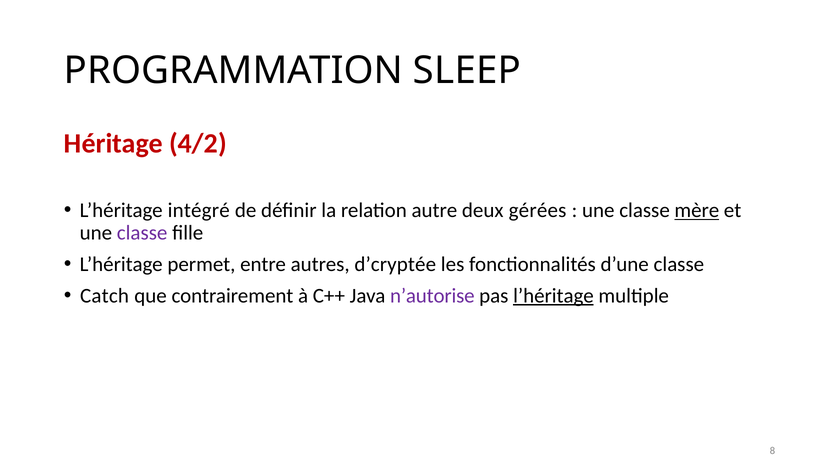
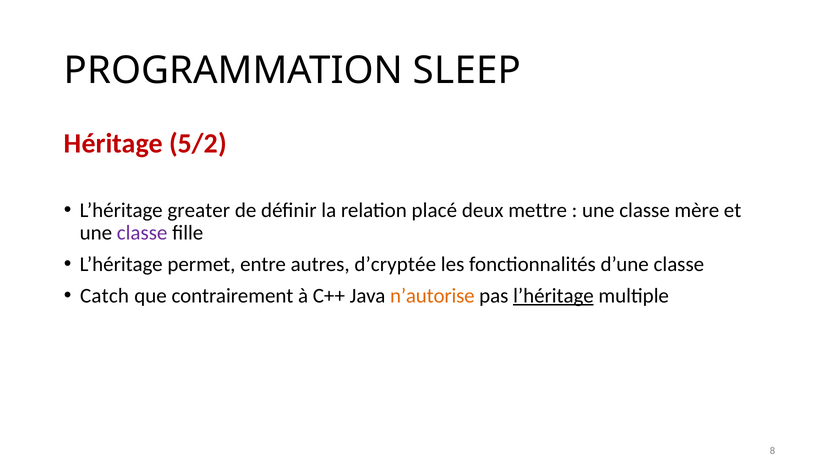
4/2: 4/2 -> 5/2 (198, 144)
intégré: intégré -> greater (199, 210)
autre: autre -> placé (434, 210)
gérées: gérées -> mettre (538, 210)
mère underline: present -> none (697, 210)
n’autorise colour: purple -> orange (432, 296)
